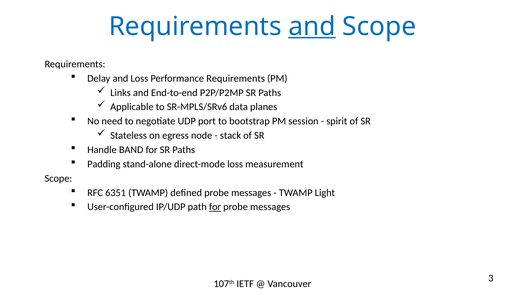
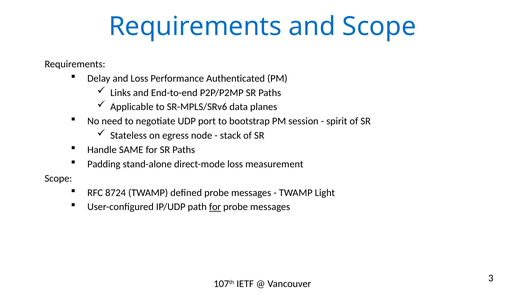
and underline: present -> none (312, 26)
Performance Requirements: Requirements -> Authenticated (236, 78)
BAND: BAND -> SAME (131, 150)
6351: 6351 -> 8724 (116, 193)
